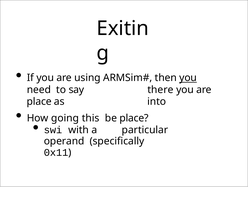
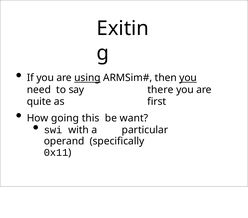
using underline: none -> present (87, 78)
place: place -> quite (39, 101)
into: into -> first (157, 101)
be place: place -> want (134, 118)
